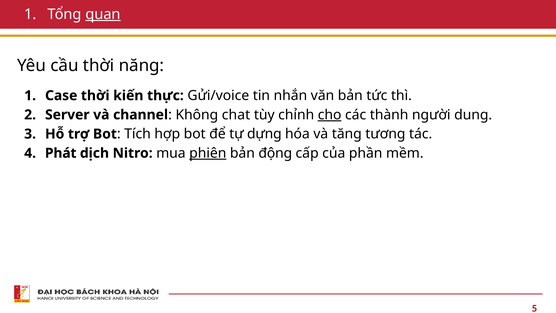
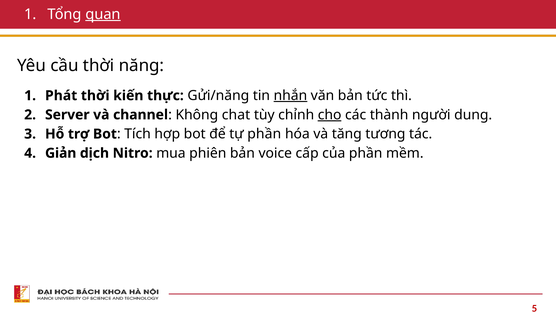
Case: Case -> Phát (61, 96)
Gửi/voice: Gửi/voice -> Gửi/năng (218, 96)
nhắn underline: none -> present (290, 96)
tự dựng: dựng -> phần (264, 134)
Phát: Phát -> Giản (61, 153)
phiên underline: present -> none (208, 153)
động: động -> voice (275, 153)
